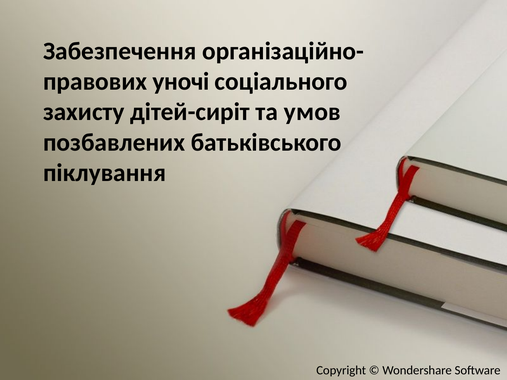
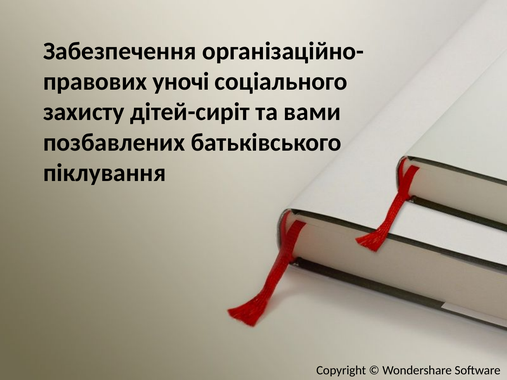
умов: умов -> вами (312, 112)
